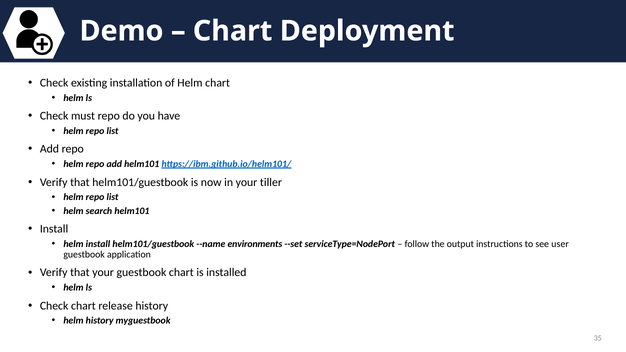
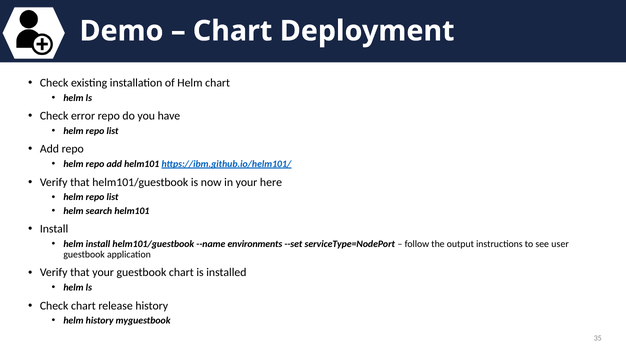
must: must -> error (83, 116)
tiller: tiller -> here (271, 182)
